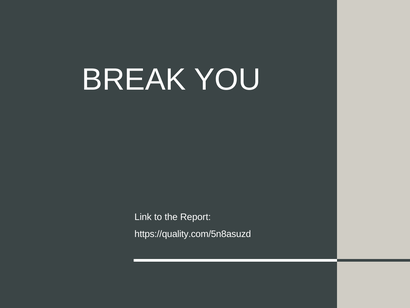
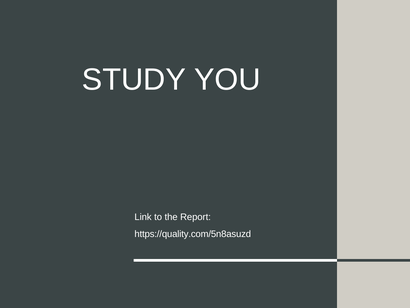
BREAK: BREAK -> STUDY (134, 79)
